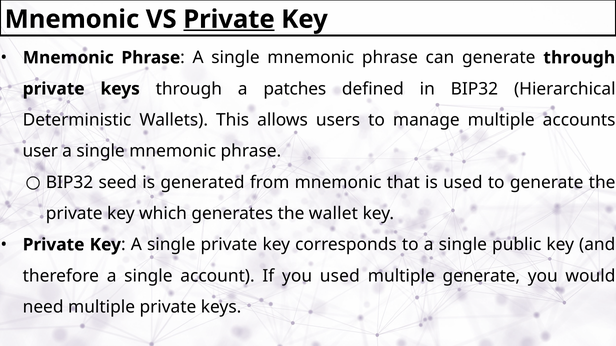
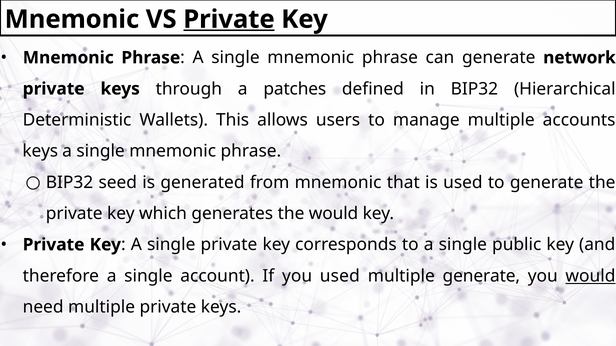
generate through: through -> network (579, 58)
user: user -> keys (40, 151)
the wallet: wallet -> would (334, 214)
would underline: none -> present (590, 276)
